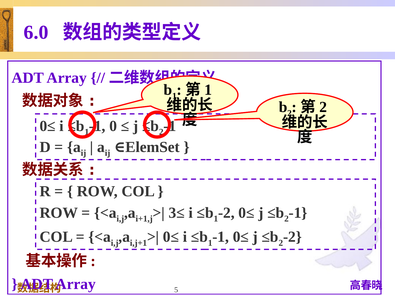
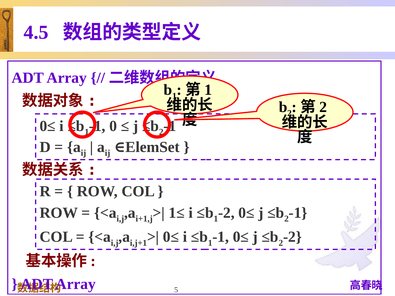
6.0: 6.0 -> 4.5 (36, 32)
3≤: 3≤ -> 1≤ (177, 213)
